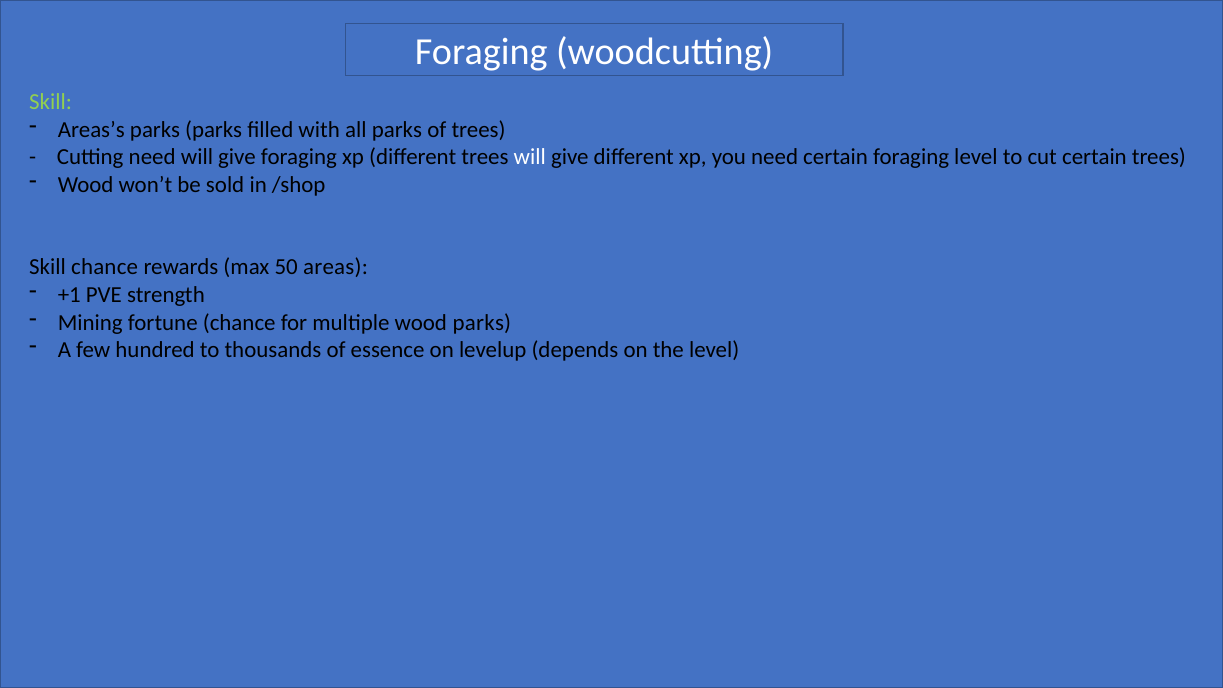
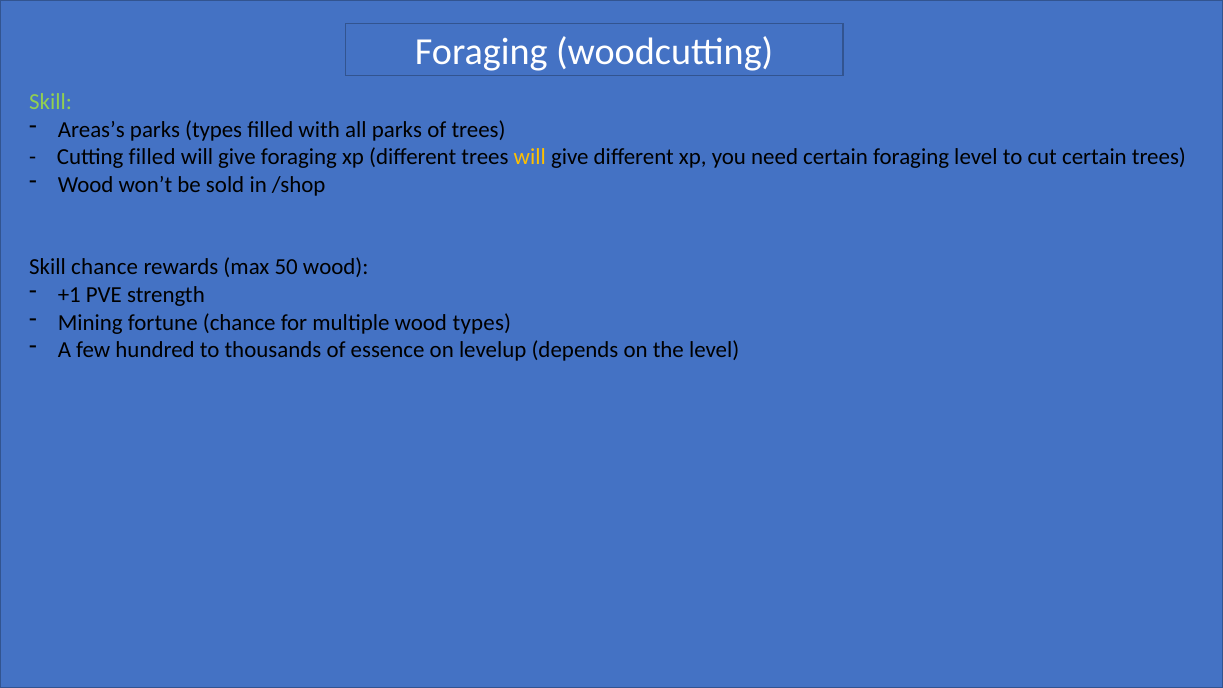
parks parks: parks -> types (214, 130)
Cutting need: need -> filled (152, 157)
will colour: white -> yellow (530, 157)
50 areas: areas -> wood (336, 267)
wood parks: parks -> types (482, 322)
